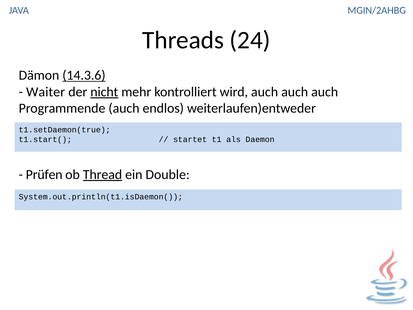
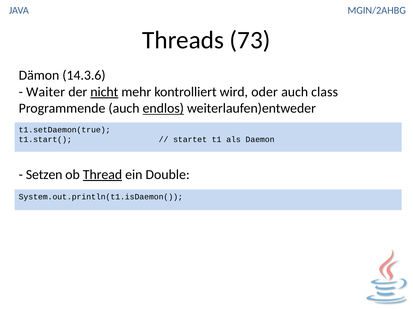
24: 24 -> 73 (250, 40)
14.3.6 underline: present -> none (84, 75)
wird auch: auch -> oder (265, 92)
auch: auch -> class (325, 92)
endlos underline: none -> present (163, 108)
Prüfen: Prüfen -> Setzen (44, 174)
